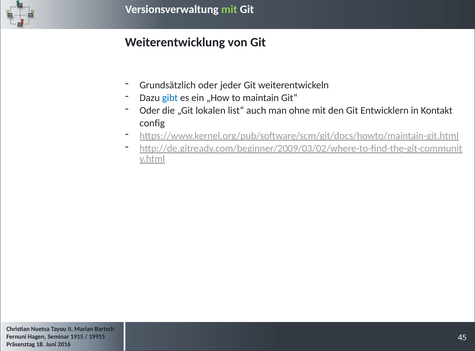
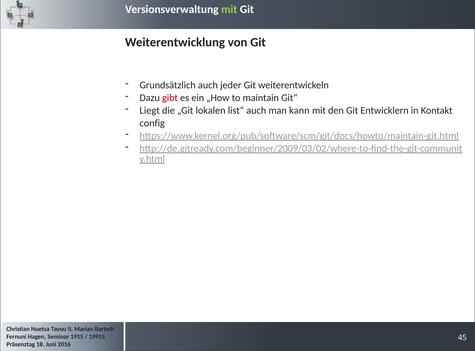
Grundsätzlich oder: oder -> auch (208, 85)
gibt colour: blue -> red (170, 98)
Oder: Oder -> Liegt (150, 111)
ohne: ohne -> kann (299, 111)
